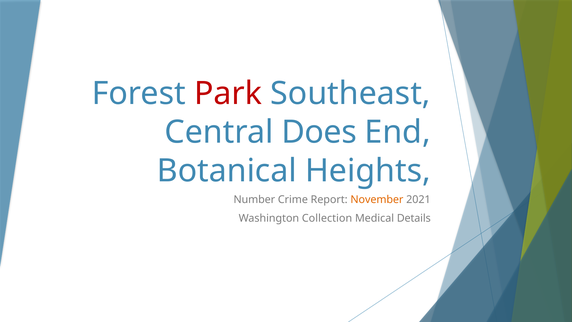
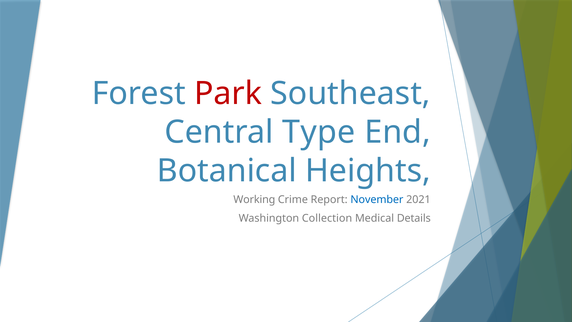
Does: Does -> Type (319, 132)
Number: Number -> Working (254, 199)
November colour: orange -> blue (377, 199)
